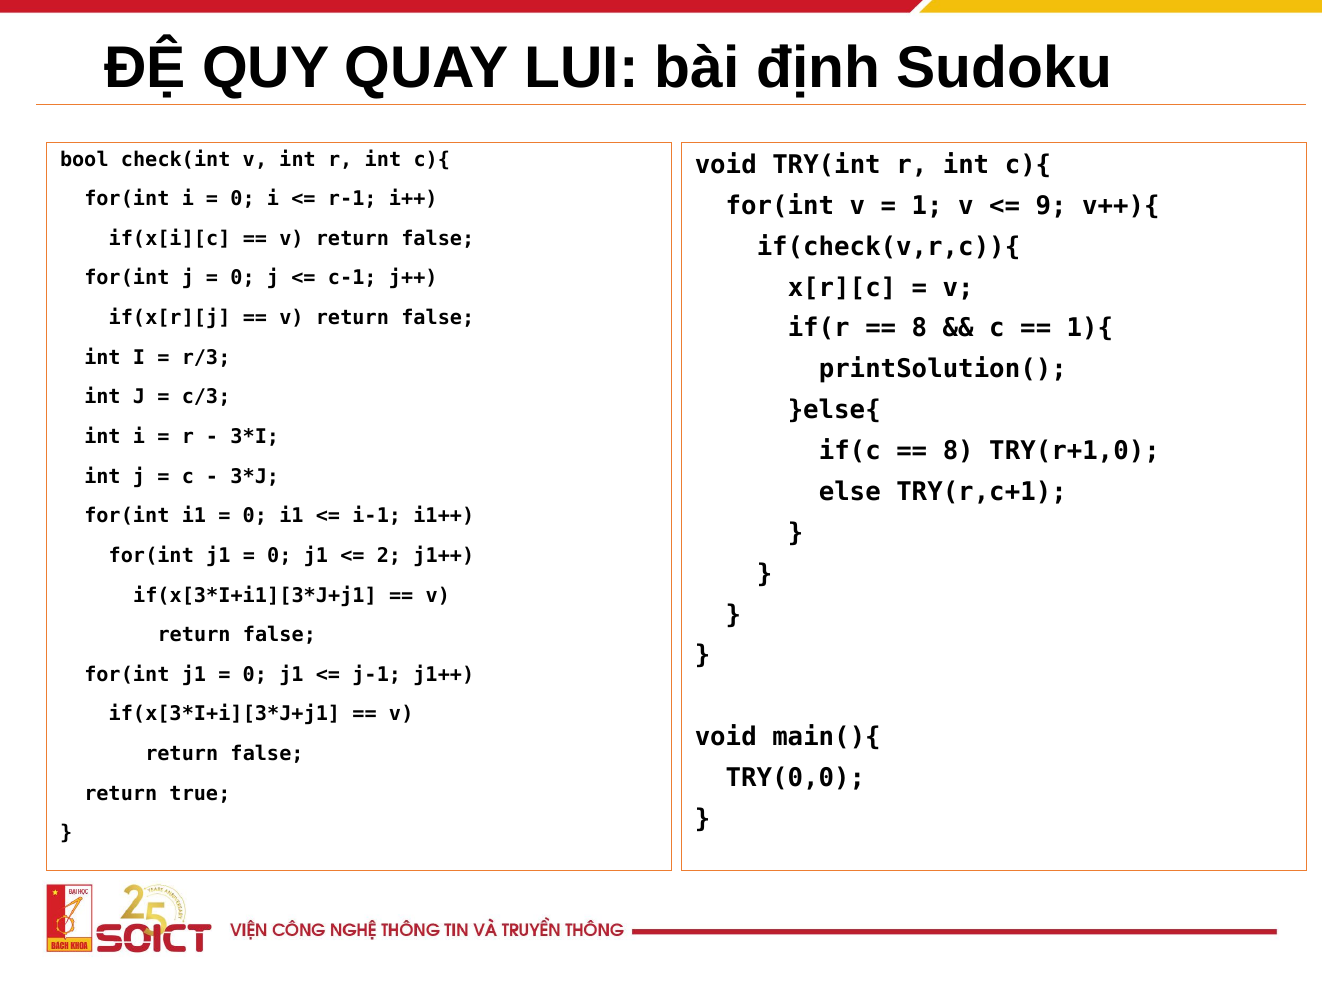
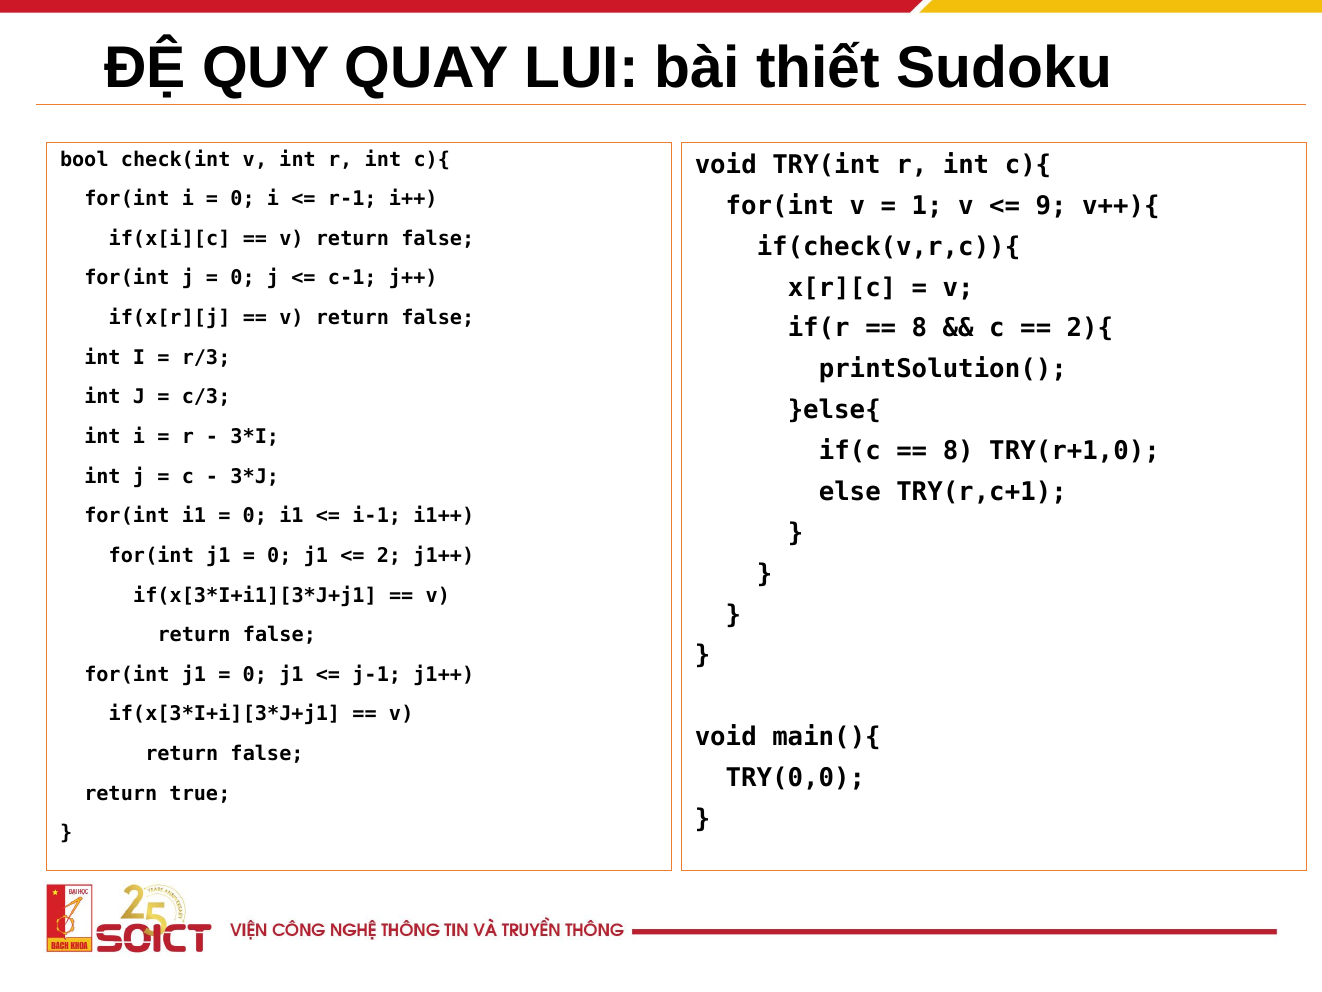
định: định -> thiết (818, 68)
1){: 1){ -> 2){ (1090, 328)
